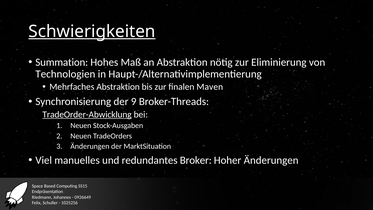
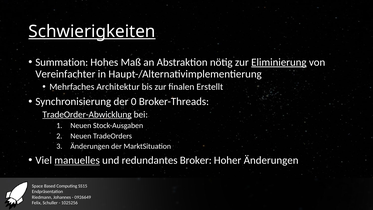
Eliminierung underline: none -> present (279, 62)
Technologien: Technologien -> Vereinfachter (65, 74)
Mehrfaches Abstraktion: Abstraktion -> Architektur (118, 87)
Maven: Maven -> Erstellt (210, 87)
9: 9 -> 0 (134, 102)
manuelles underline: none -> present (77, 160)
